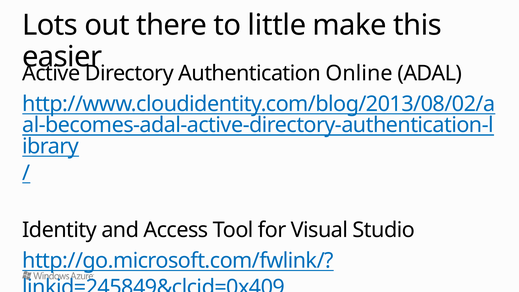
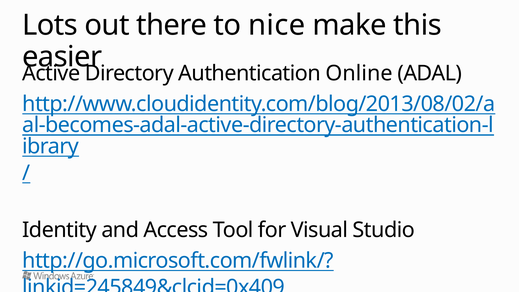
little: little -> nice (277, 25)
